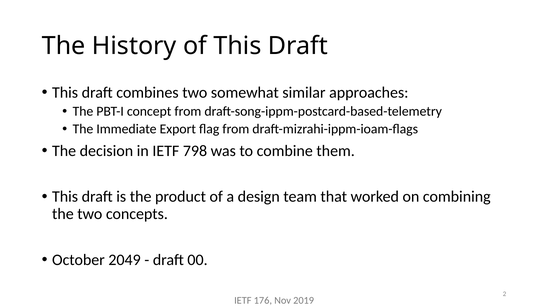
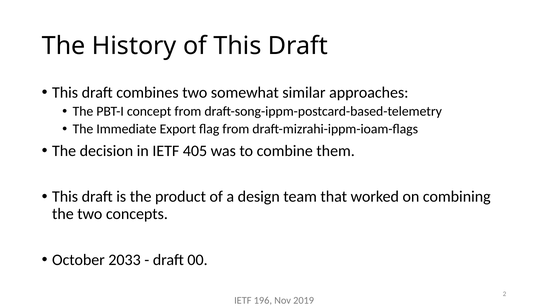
798: 798 -> 405 (195, 151)
2049: 2049 -> 2033 (125, 260)
176: 176 -> 196 (263, 301)
